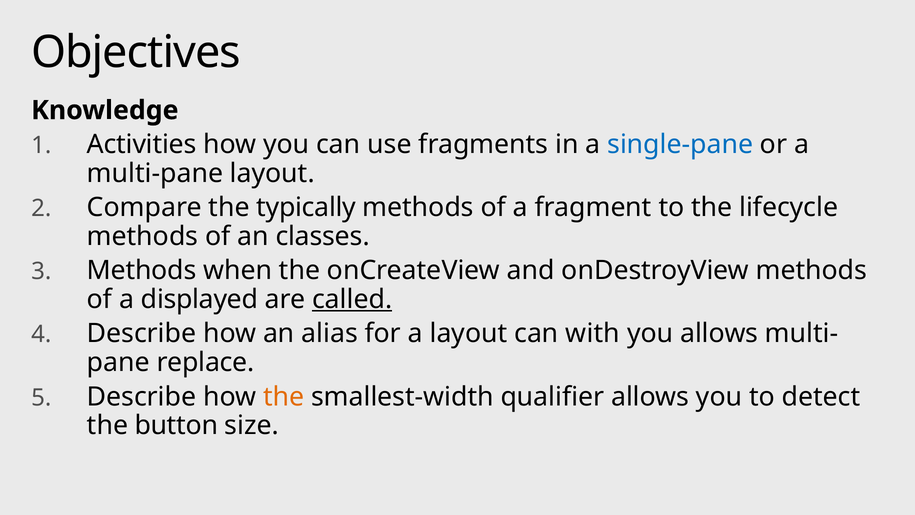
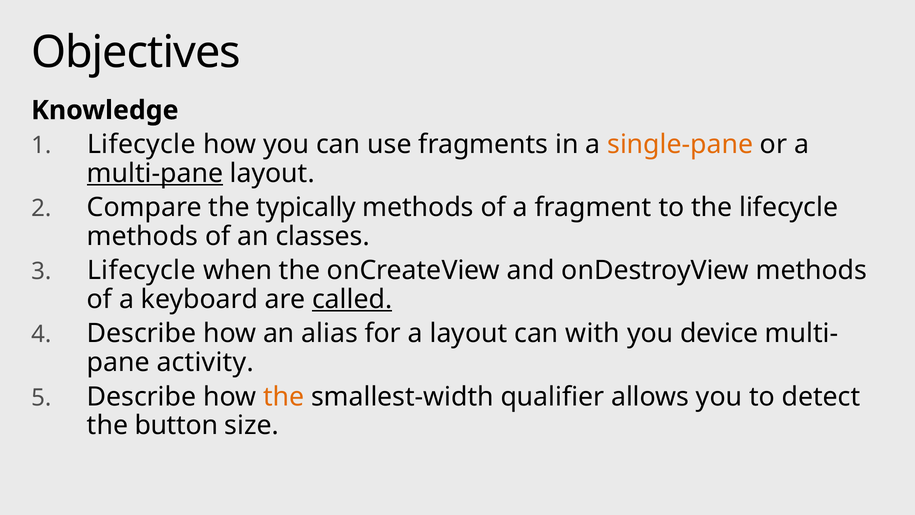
Activities: Activities -> Lifecycle (141, 144)
single-pane colour: blue -> orange (680, 144)
multi-pane underline: none -> present (155, 173)
Methods: Methods -> Lifecycle (141, 270)
displayed: displayed -> keyboard (199, 299)
you allows: allows -> device (719, 333)
replace: replace -> activity (205, 362)
